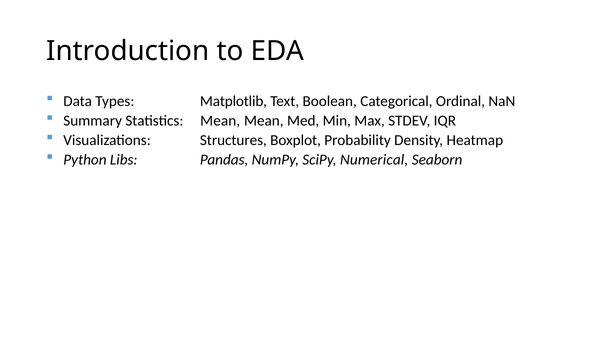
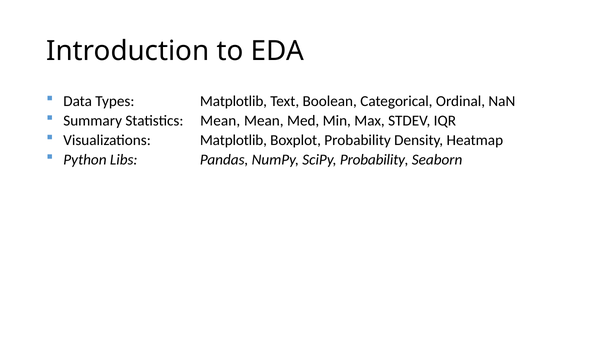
Visualizations Structures: Structures -> Matplotlib (233, 140)
SciPy Numerical: Numerical -> Probability (374, 160)
